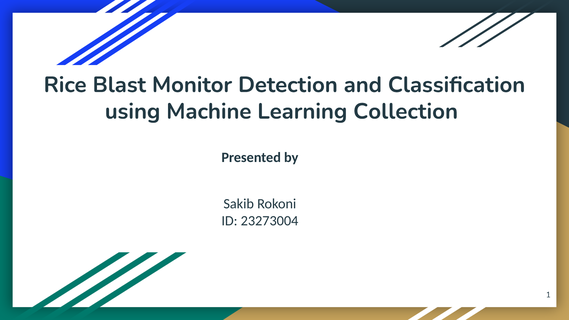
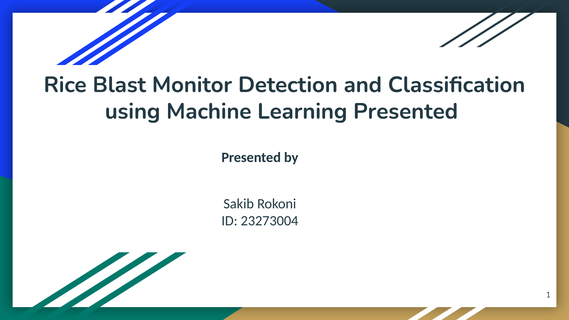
Learning Collection: Collection -> Presented (406, 111)
